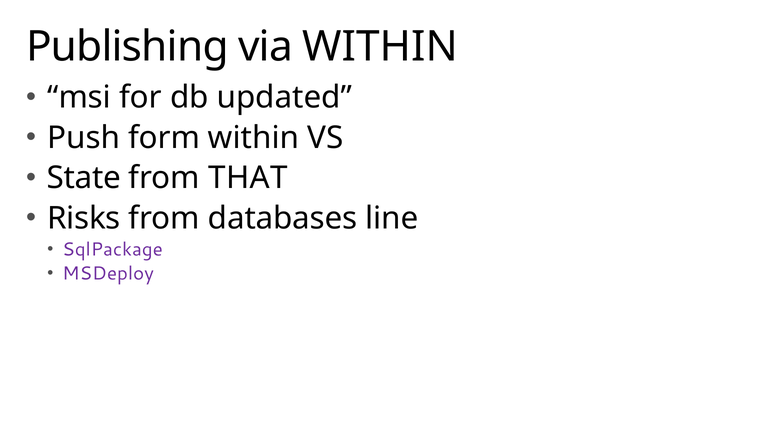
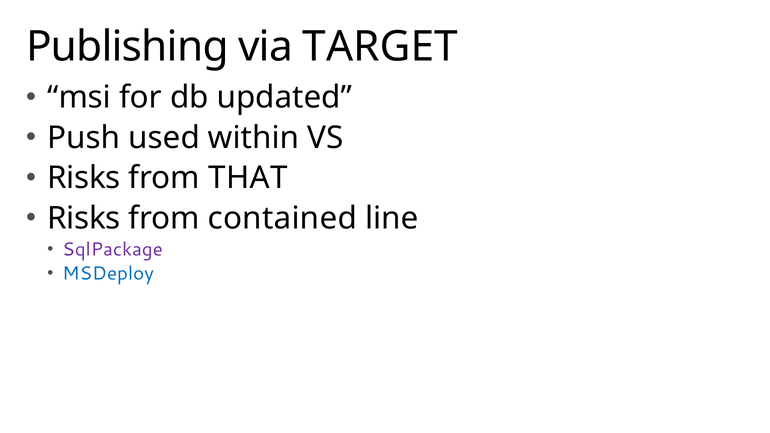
via WITHIN: WITHIN -> TARGET (380, 47)
form: form -> used (164, 138)
State: State -> Risks (84, 178)
databases: databases -> contained (282, 218)
MSDeploy colour: purple -> blue (108, 273)
